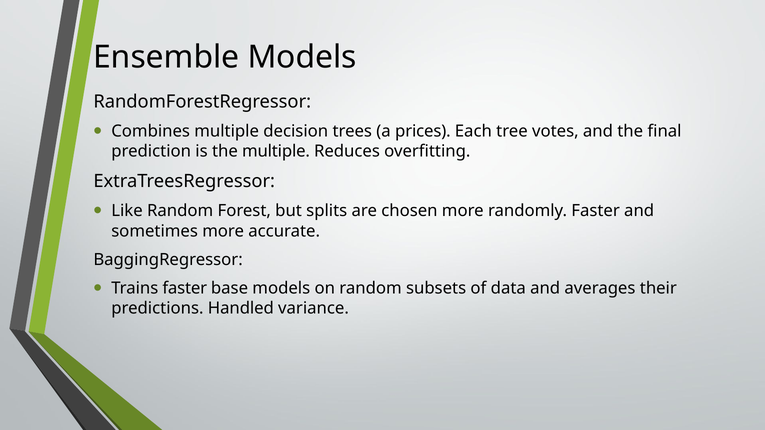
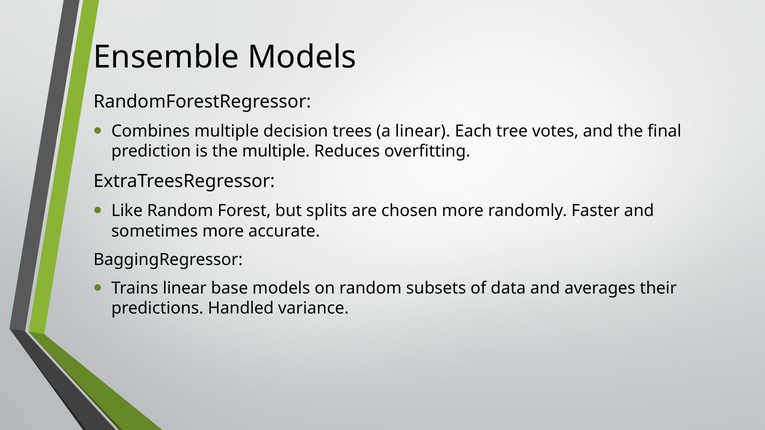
a prices: prices -> linear (423, 131)
Trains faster: faster -> linear (185, 289)
